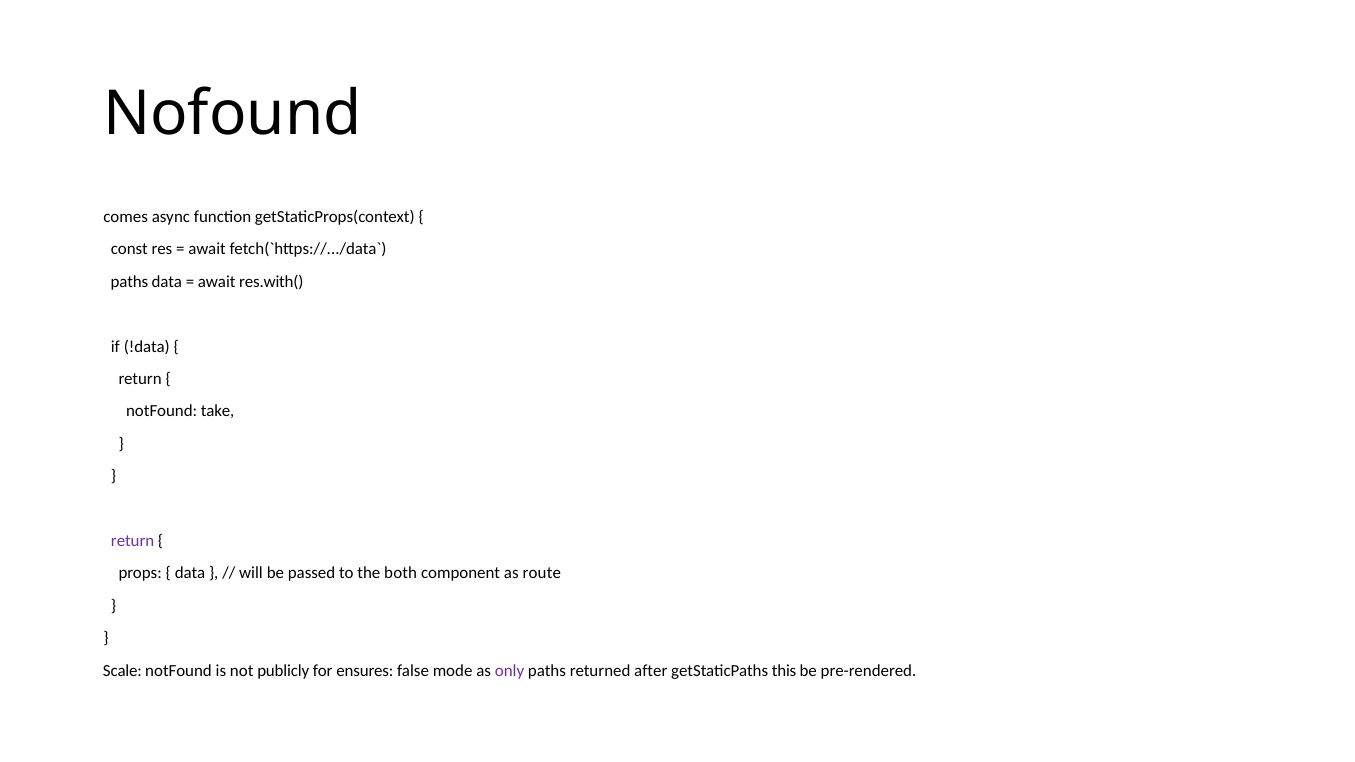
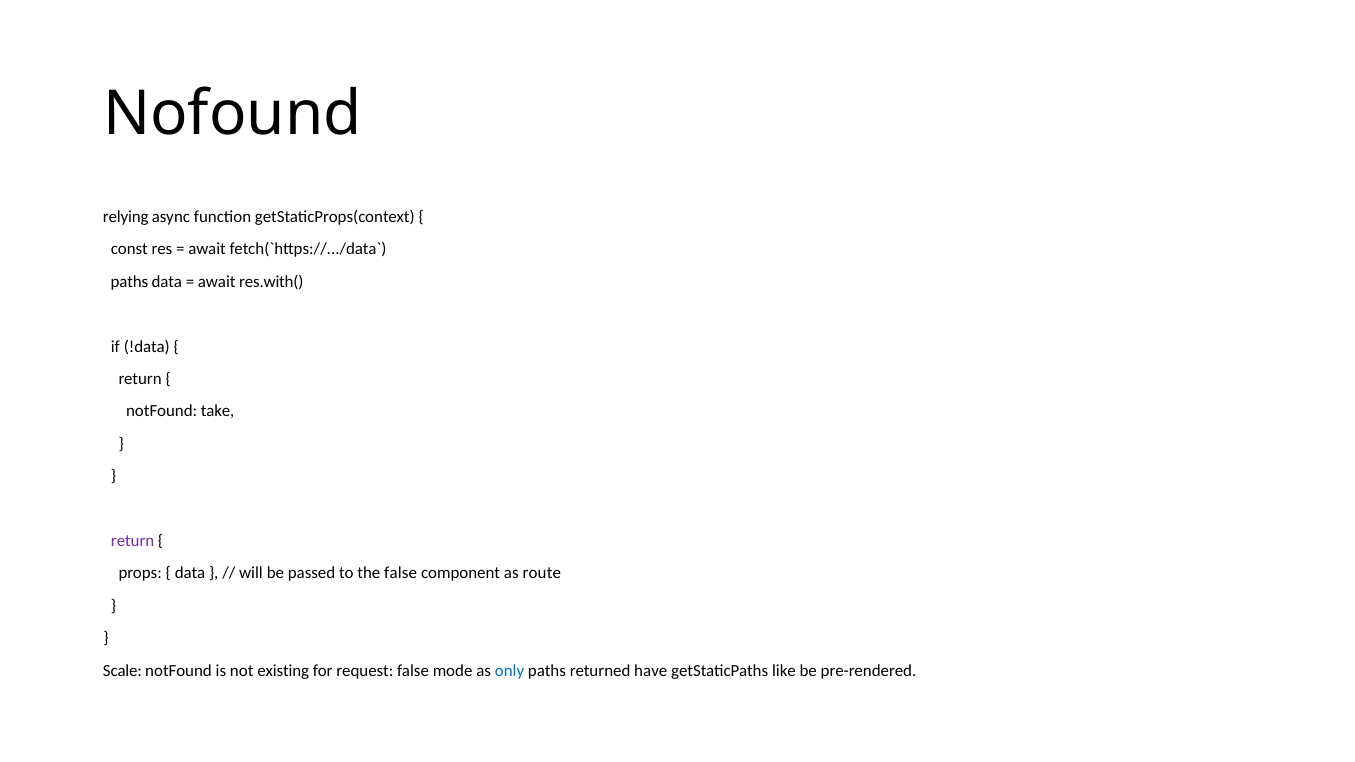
comes: comes -> relying (126, 217)
the both: both -> false (401, 574)
publicly: publicly -> existing (283, 671)
ensures: ensures -> request (365, 671)
only colour: purple -> blue (510, 671)
after: after -> have (651, 671)
this: this -> like (784, 671)
